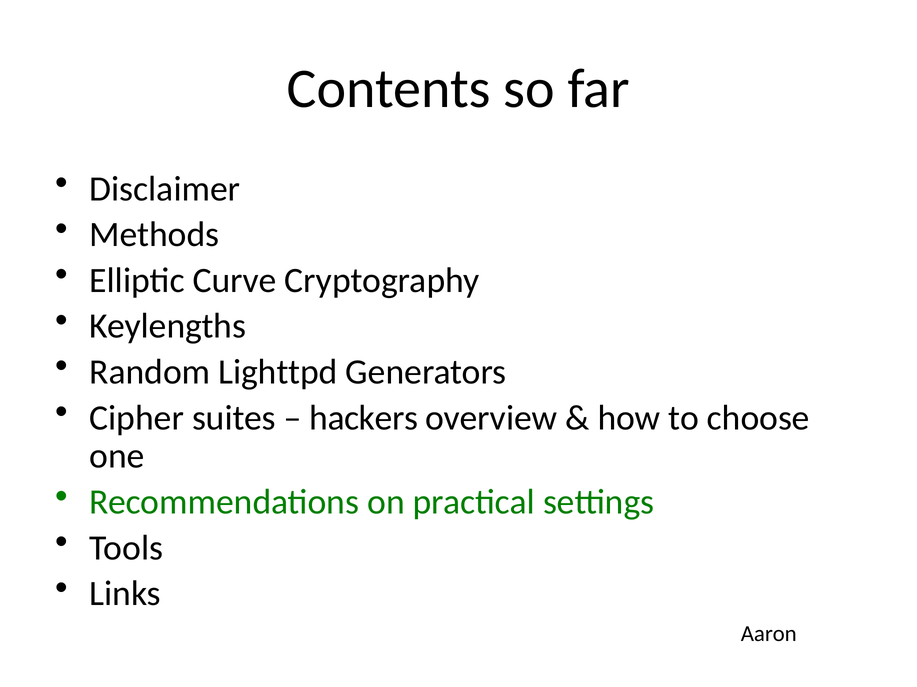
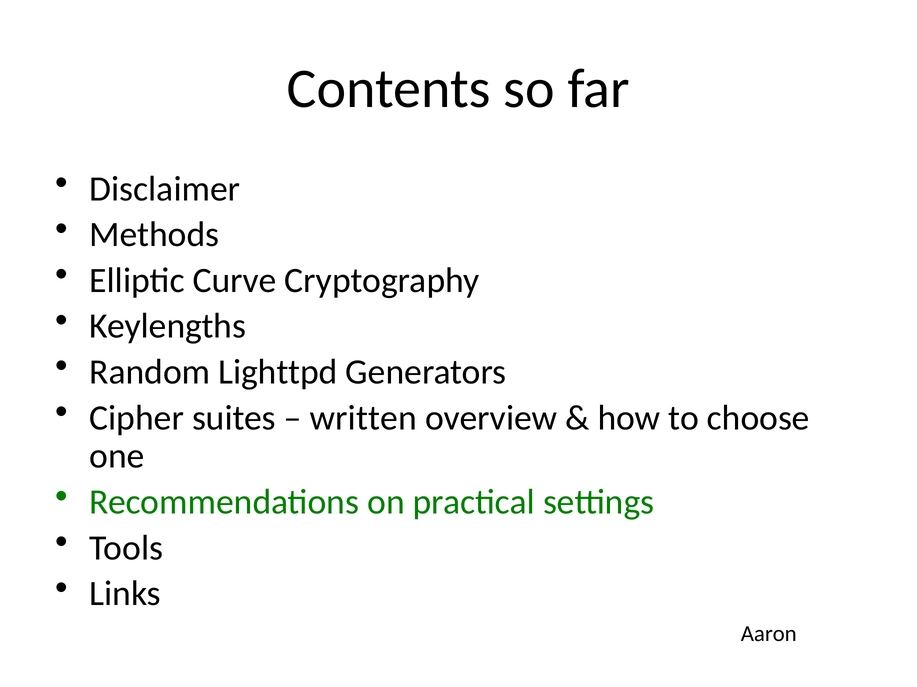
hackers: hackers -> written (363, 418)
